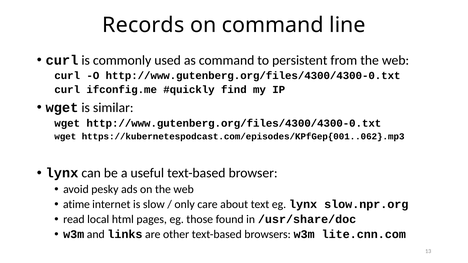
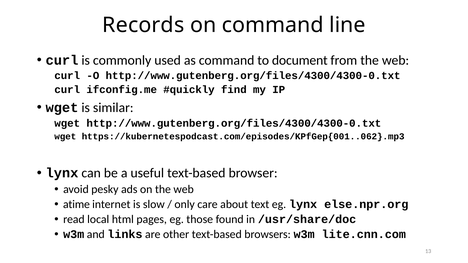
persistent: persistent -> document (300, 60)
slow.npr.org: slow.npr.org -> else.npr.org (366, 205)
